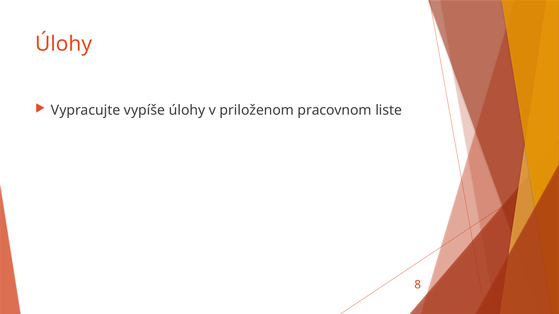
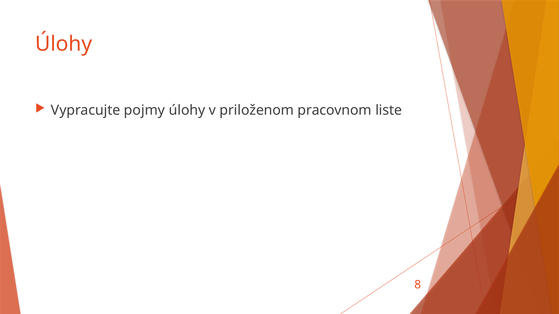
vypíše: vypíše -> pojmy (144, 111)
